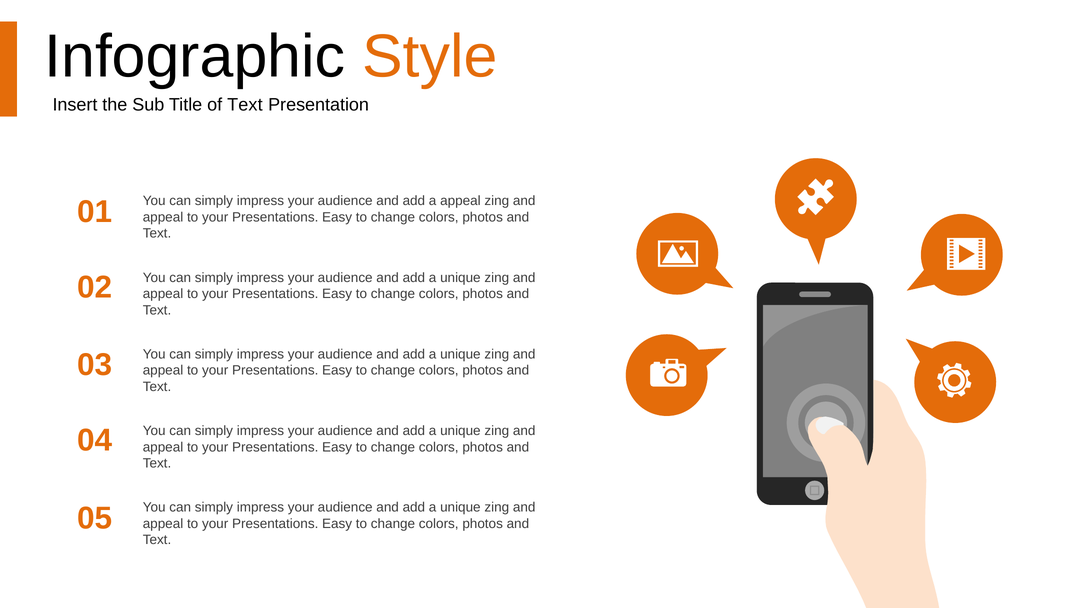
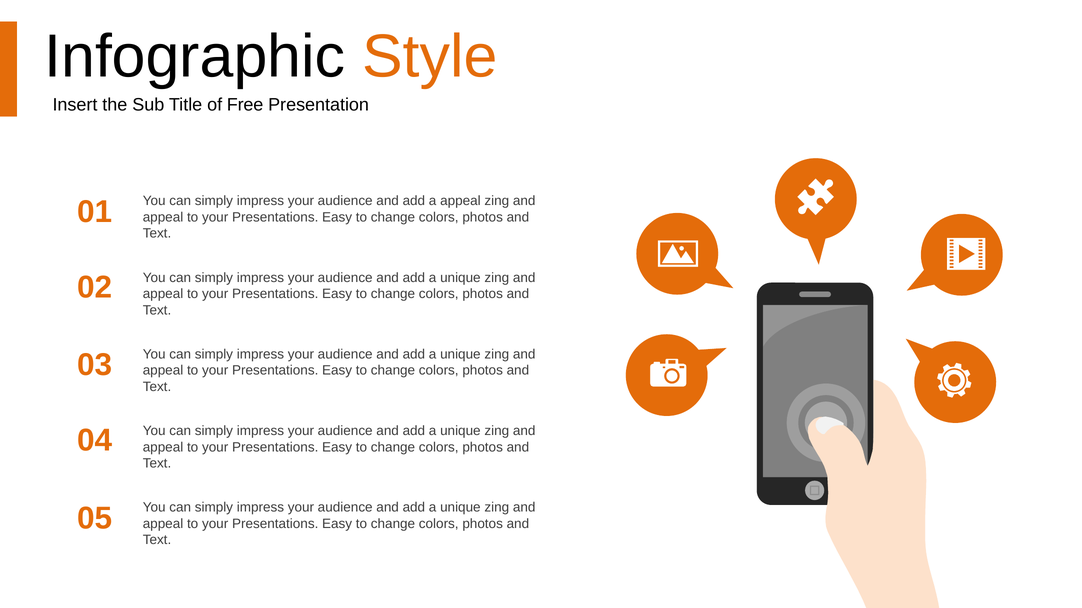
of Text: Text -> Free (245, 105)
